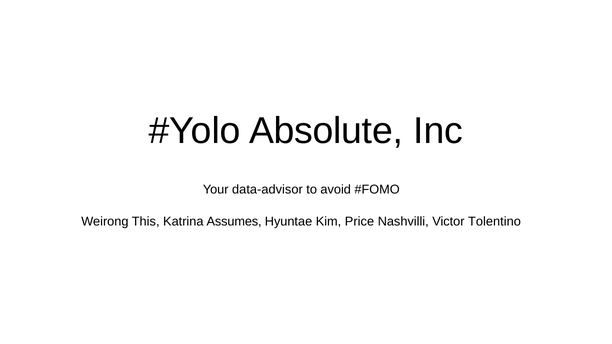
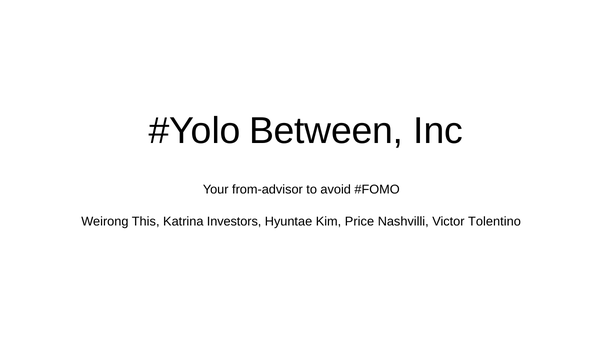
Absolute: Absolute -> Between (326, 131)
data-advisor: data-advisor -> from-advisor (267, 190)
Assumes: Assumes -> Investors (234, 222)
